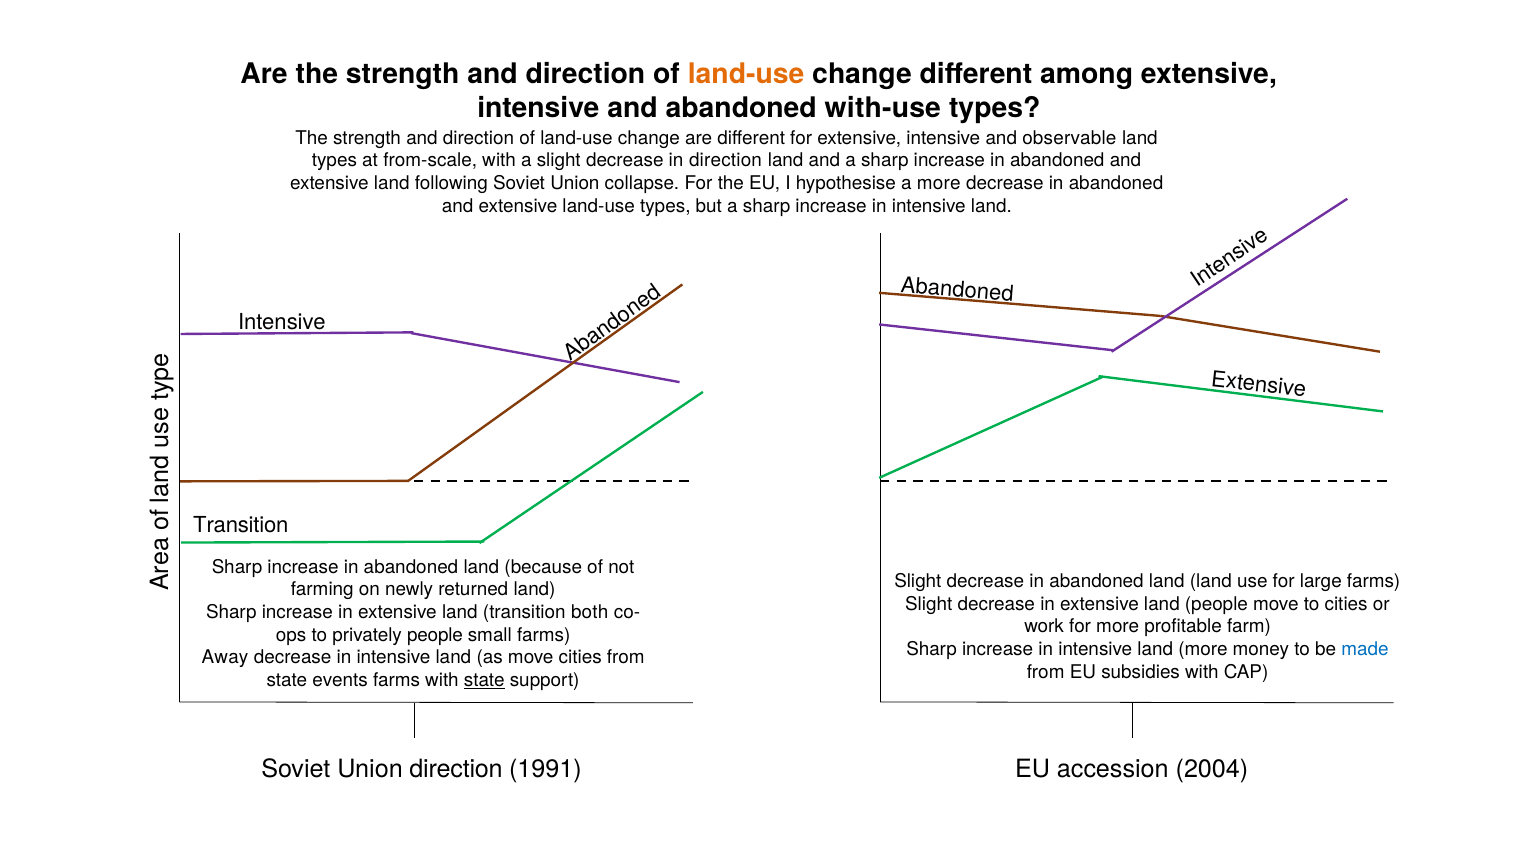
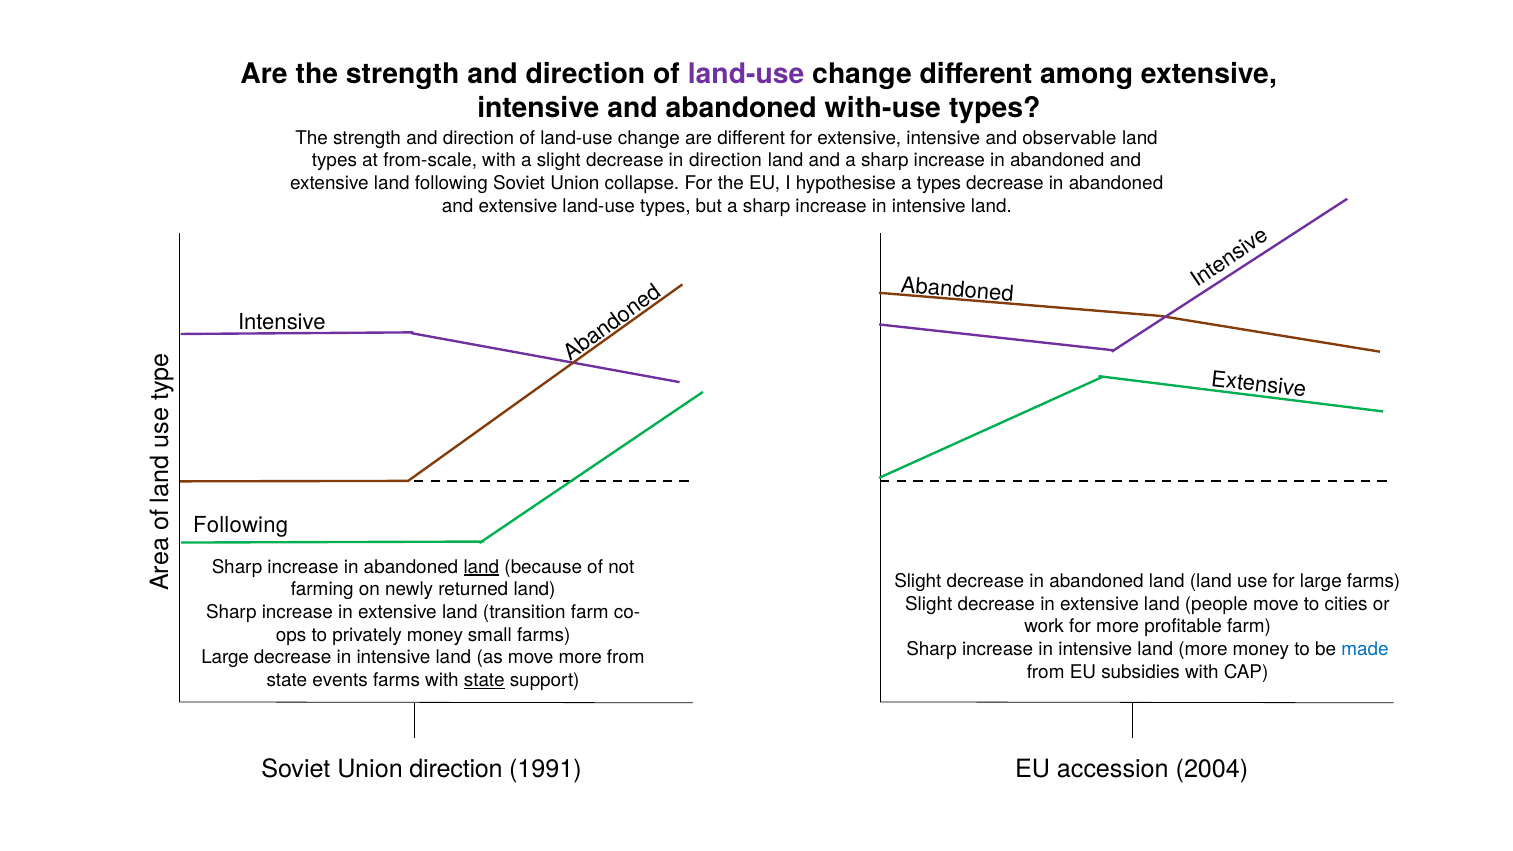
land-use colour: orange -> purple (746, 74)
a more: more -> types (939, 183)
Transition: Transition -> Following (241, 525)
land underline: none -> present (481, 567)
transition both: both -> farm (590, 612)
privately people: people -> money (435, 635)
Away: Away -> Large (225, 658)
move cities: cities -> more (580, 658)
